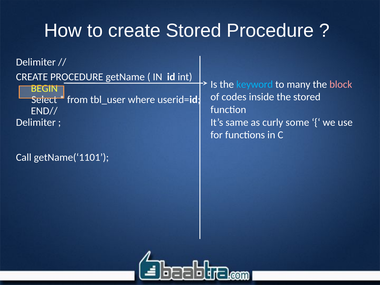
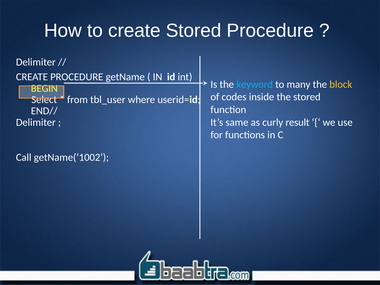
block colour: pink -> yellow (341, 84)
some: some -> result (298, 122)
getName(‘1101: getName(‘1101 -> getName(‘1002 (71, 157)
